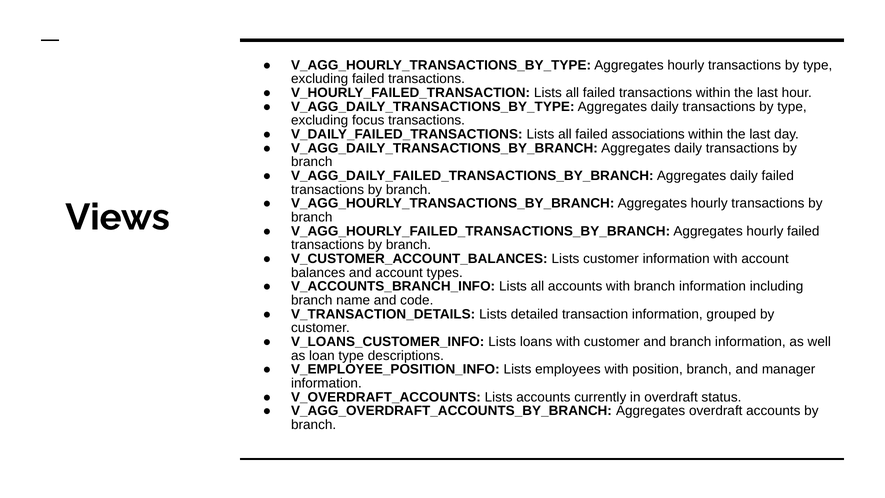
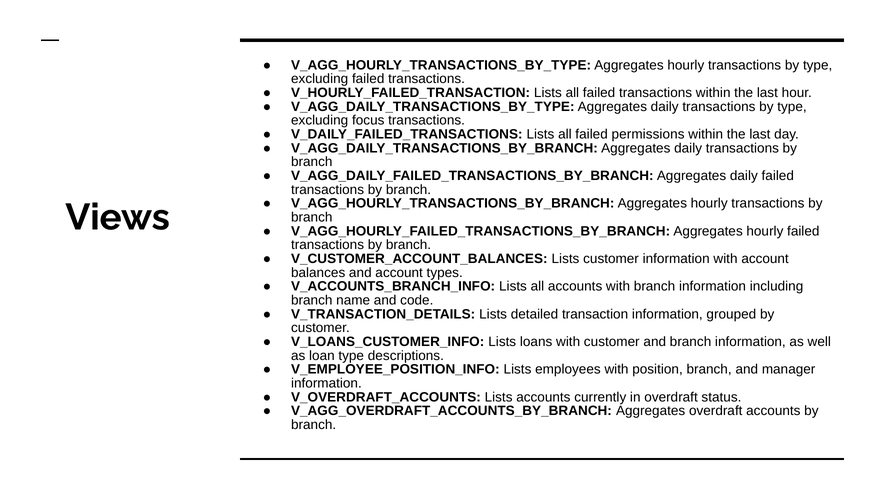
associations: associations -> permissions (648, 134)
